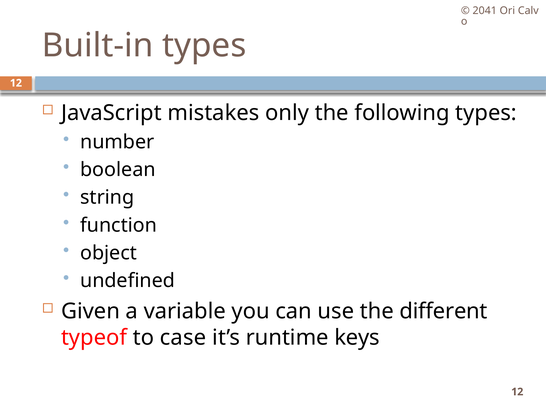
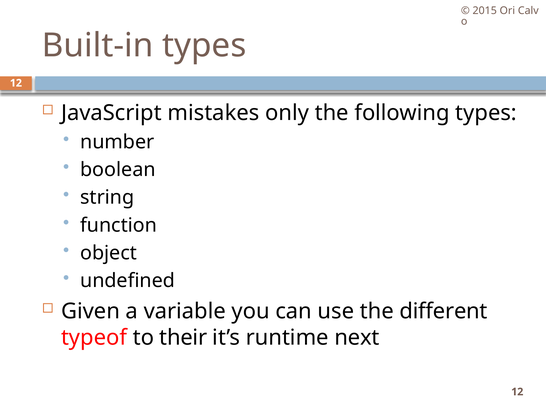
2041: 2041 -> 2015 (485, 11)
case: case -> their (183, 338)
keys: keys -> next (357, 338)
